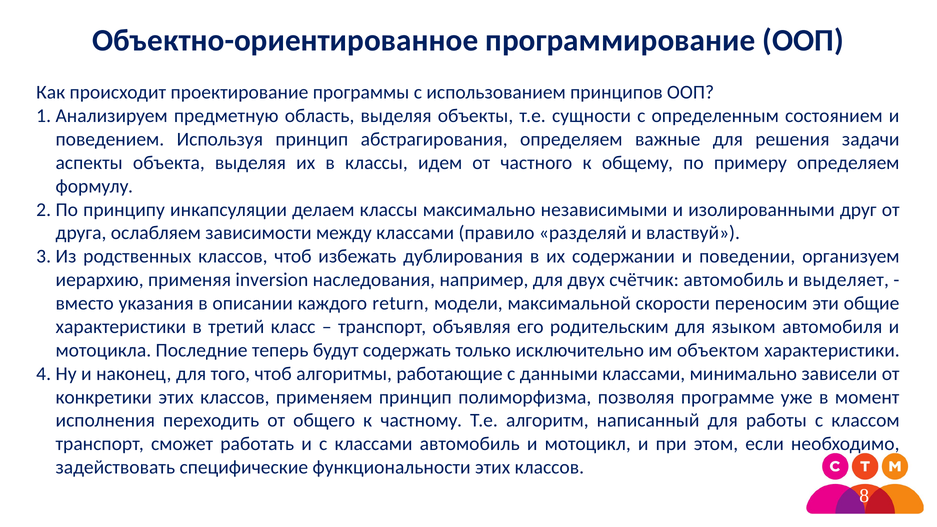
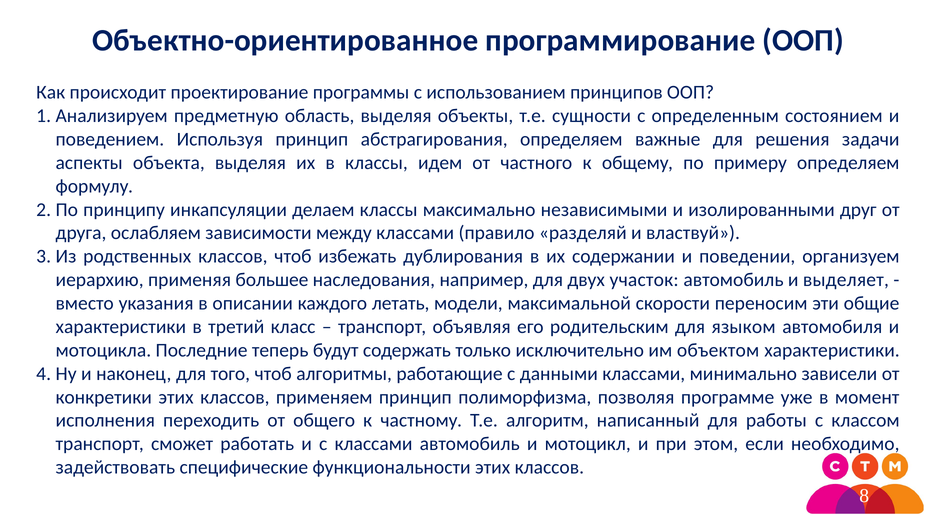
inversion: inversion -> большее (272, 280)
счётчик: счётчик -> участок (644, 280)
return: return -> летать (401, 303)
